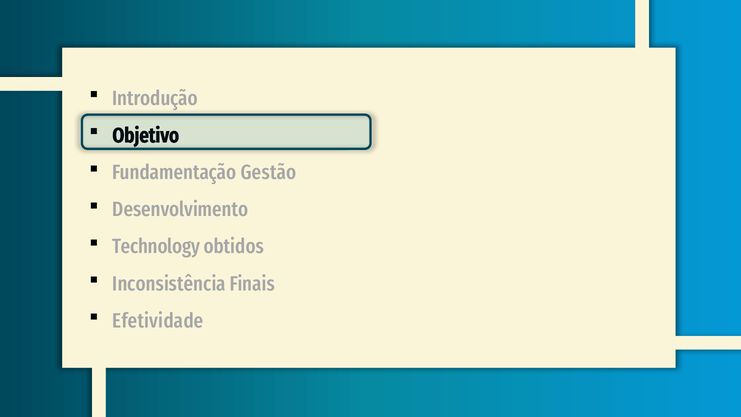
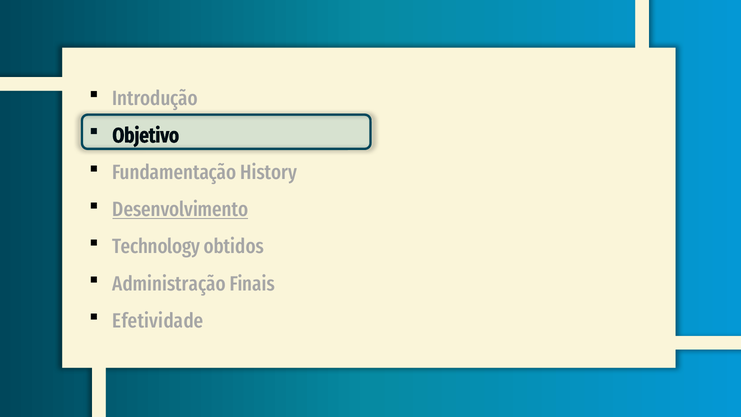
Gestão: Gestão -> History (269, 172)
Desenvolvimento underline: none -> present (180, 210)
Inconsistência: Inconsistência -> Administração (169, 284)
